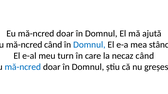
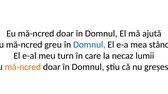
mă-ncred când: când -> greu (53, 45)
necaz când: când -> lumii (145, 56)
mă-ncred colour: blue -> orange (23, 67)
